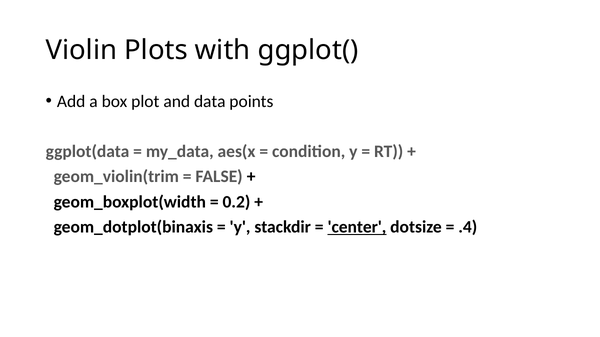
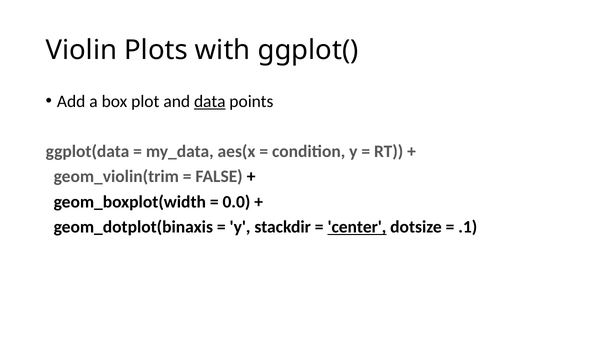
data underline: none -> present (210, 101)
0.2: 0.2 -> 0.0 (236, 202)
.4: .4 -> .1 (468, 227)
